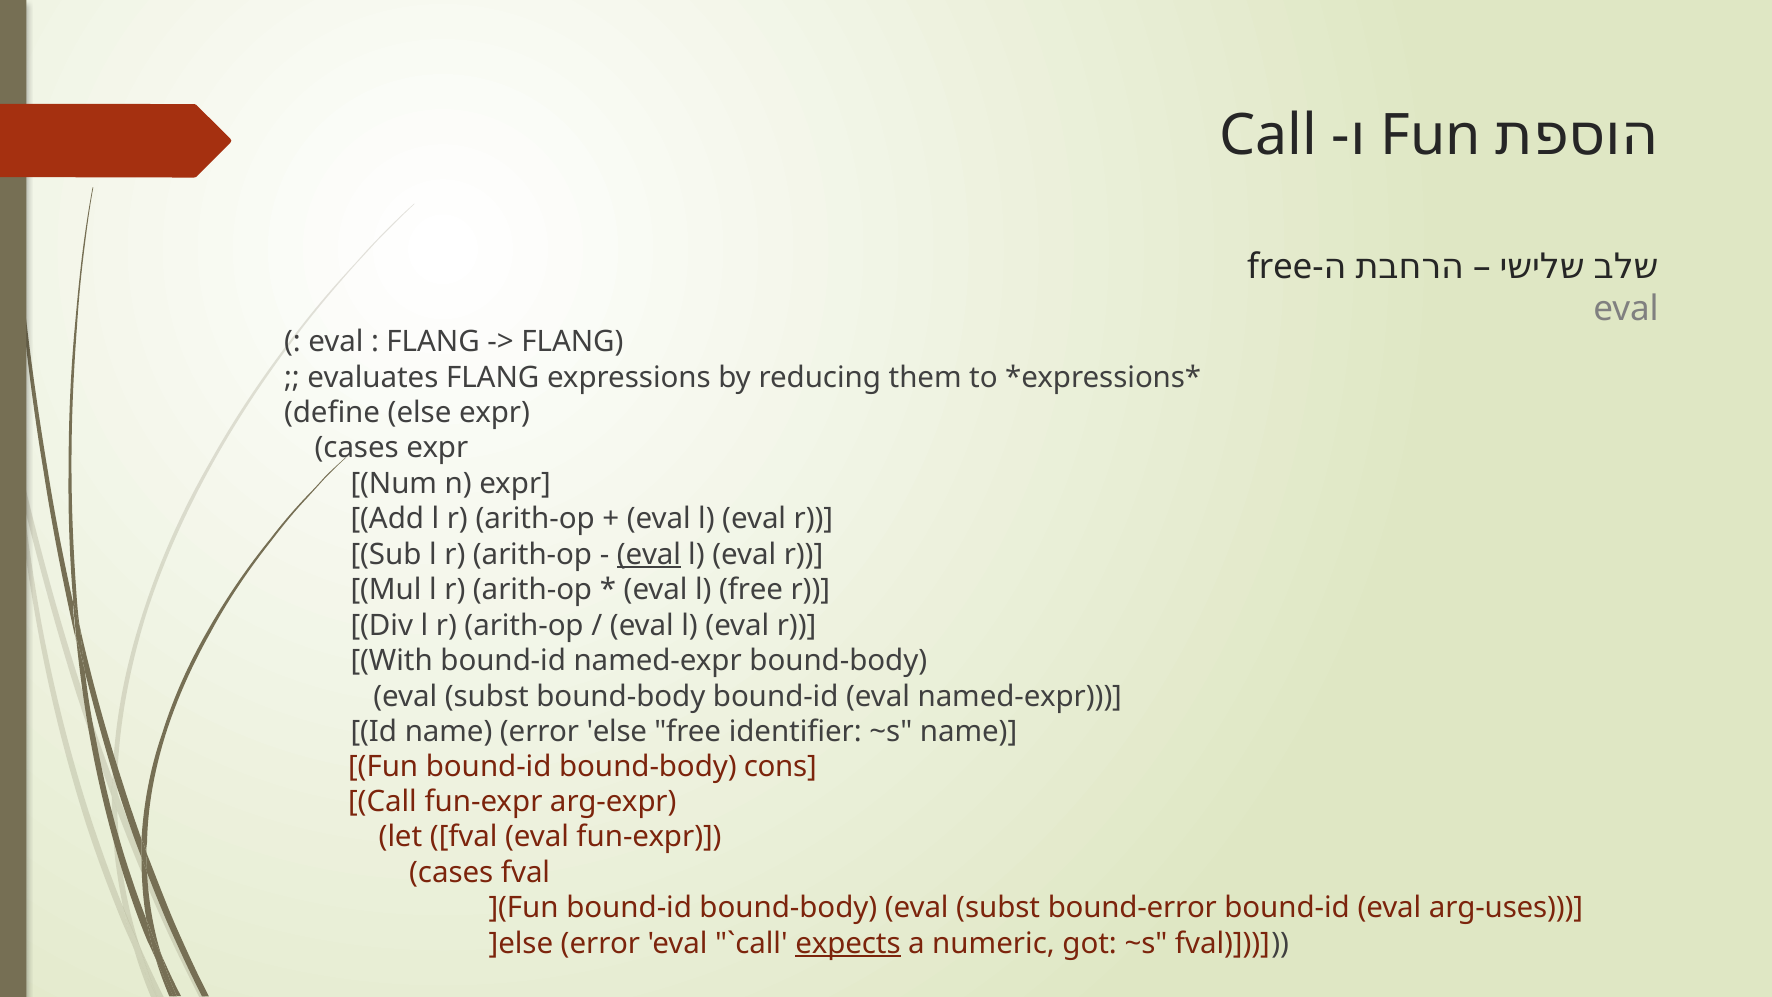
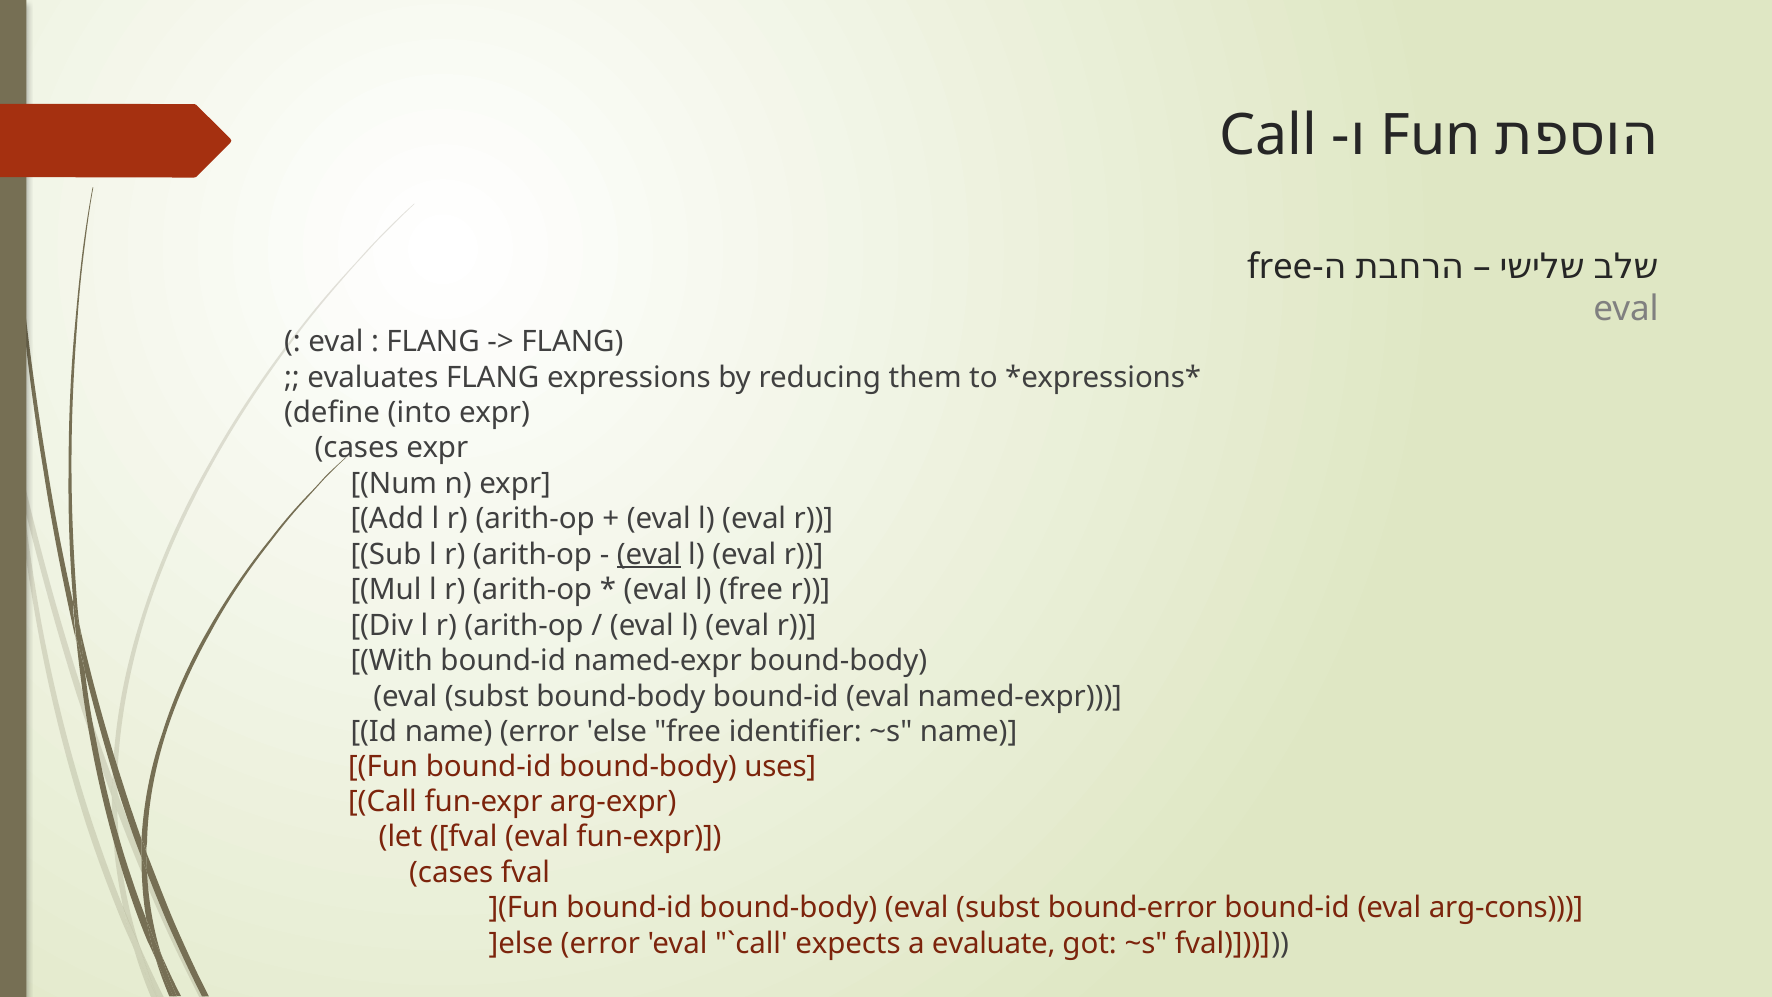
define else: else -> into (420, 413)
cons: cons -> uses (780, 766)
arg-uses: arg-uses -> arg-cons (1506, 908)
expects underline: present -> none (848, 943)
numeric: numeric -> evaluate (994, 943)
